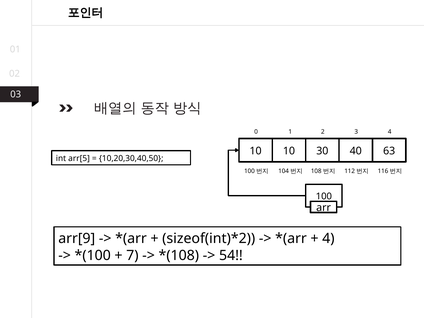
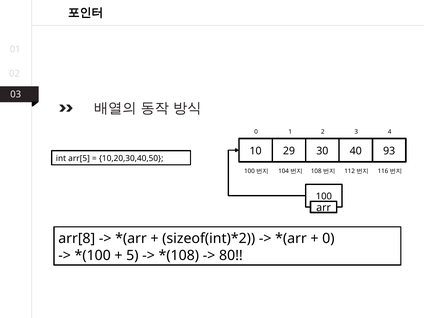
10 10: 10 -> 29 (289, 151)
63: 63 -> 93 (389, 151)
arr[9: arr[9 -> arr[8 (77, 238)
4: 4 -> 0 (328, 238)
7: 7 -> 5 (132, 255)
54: 54 -> 80 (231, 255)
